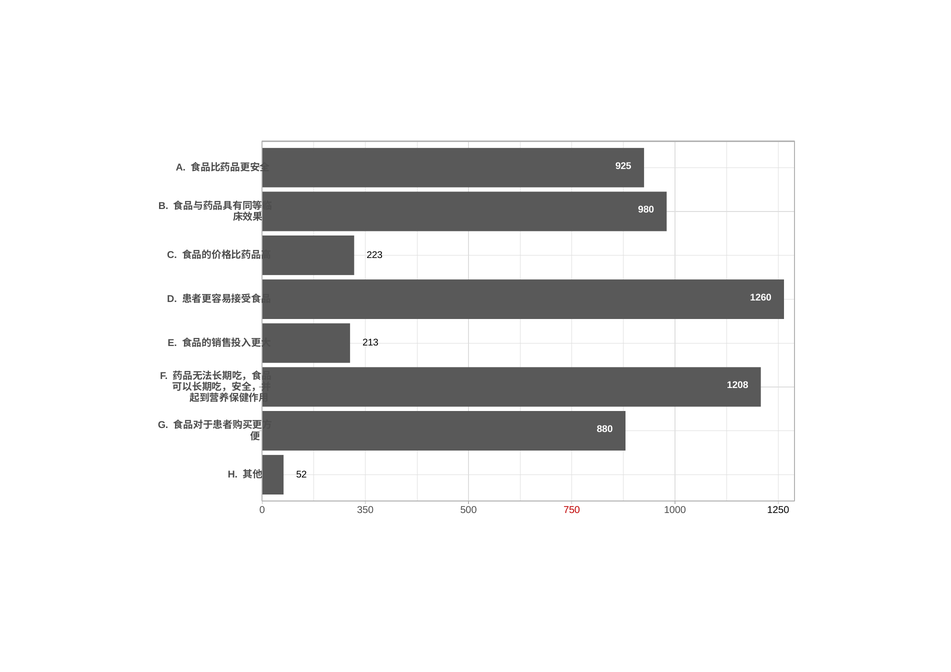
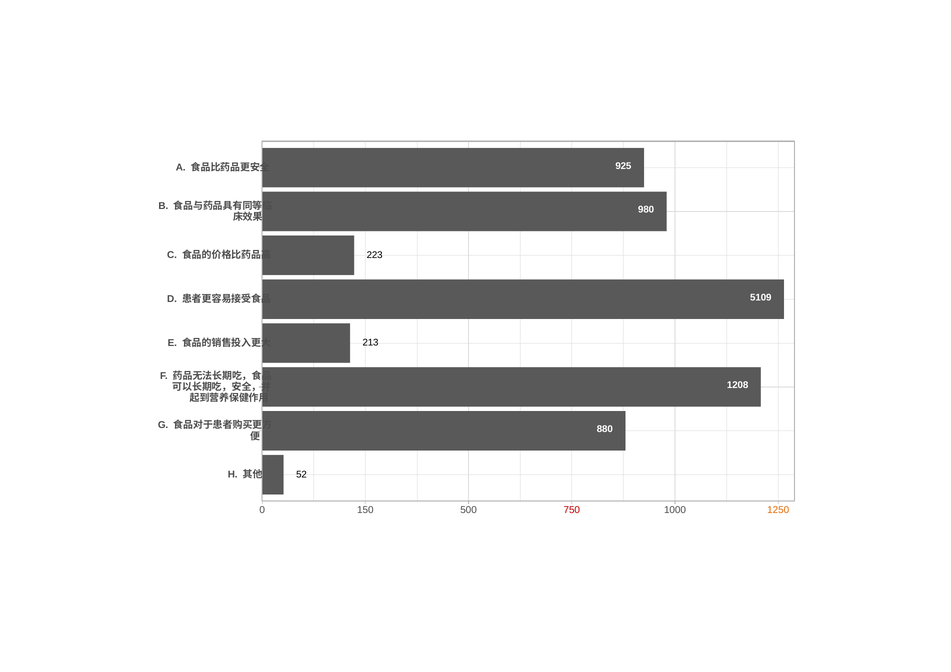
1260: 1260 -> 5109 (761, 298)
350: 350 -> 150 (365, 510)
1250 colour: black -> orange (778, 510)
